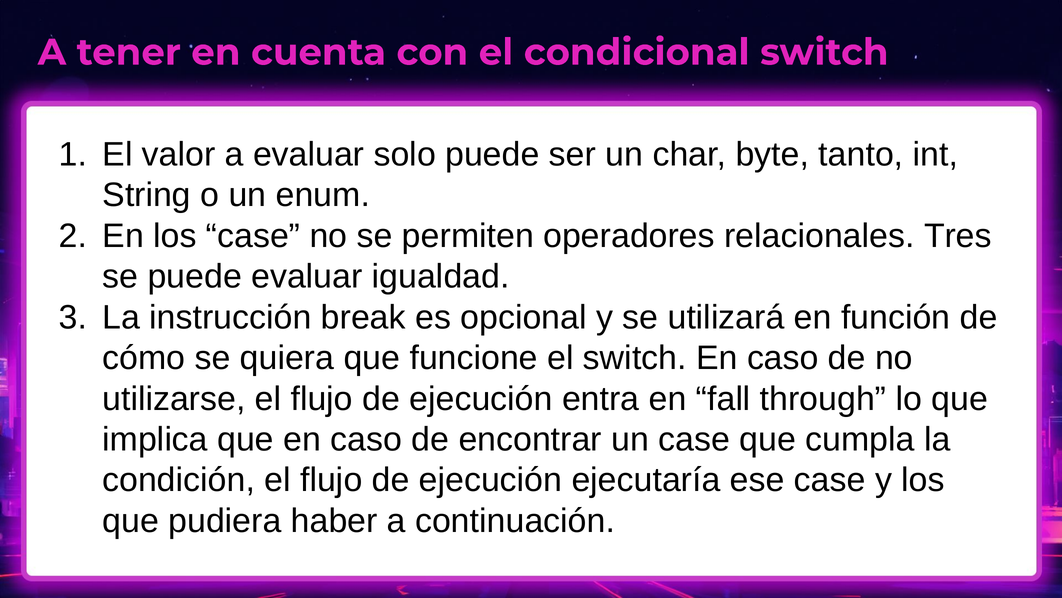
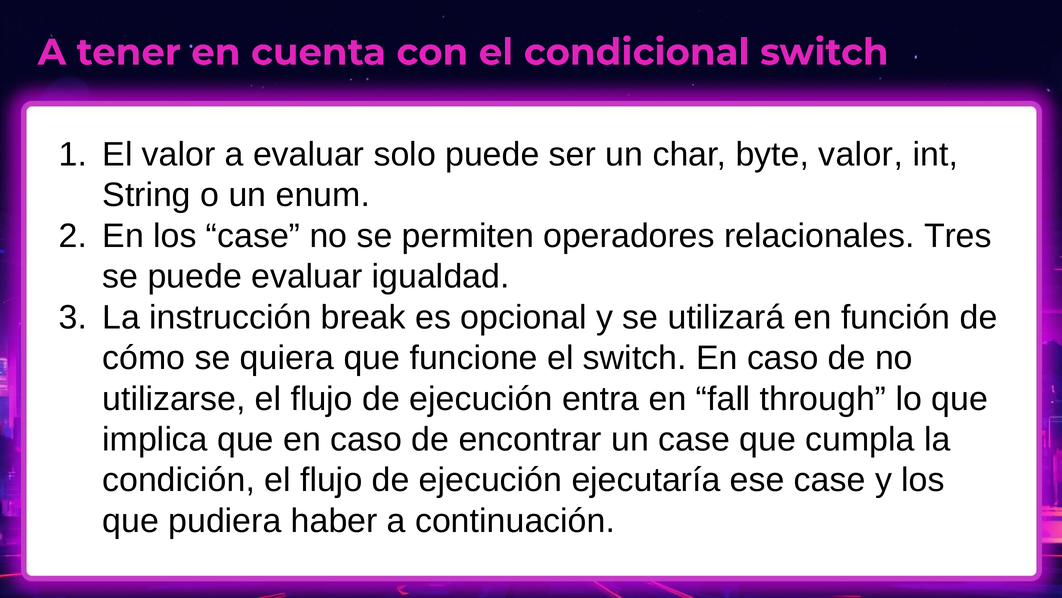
byte tanto: tanto -> valor (861, 154)
